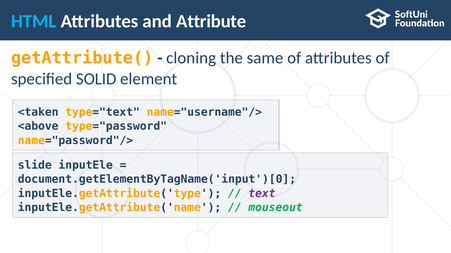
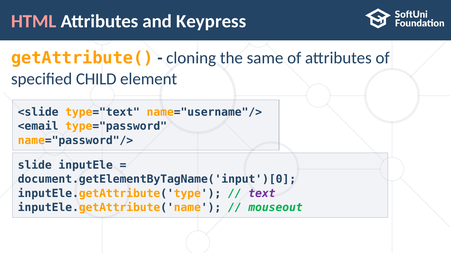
HTML colour: light blue -> pink (34, 21)
Attribute: Attribute -> Keypress (211, 21)
SOLID: SOLID -> CHILD (96, 79)
<taken: <taken -> <slide (38, 112)
<above: <above -> <email (38, 127)
